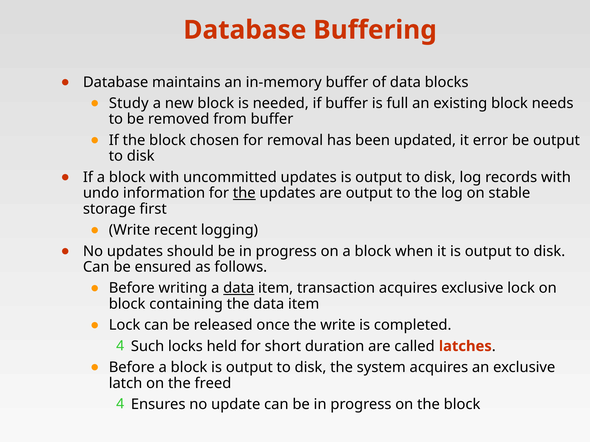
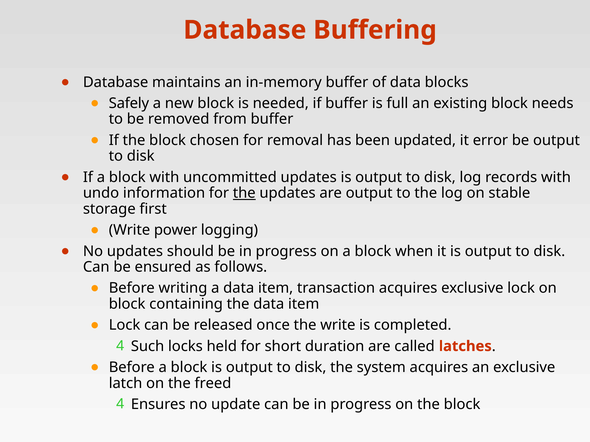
Study: Study -> Safely (129, 103)
recent: recent -> power (176, 230)
data underline: present -> none (239, 288)
